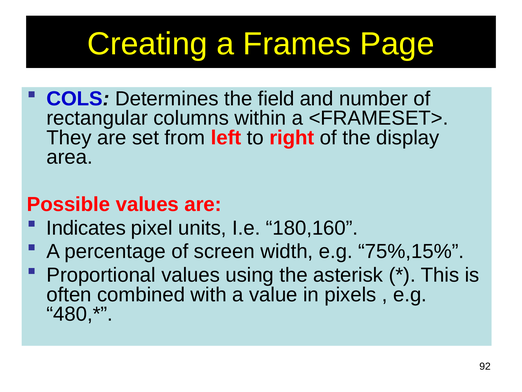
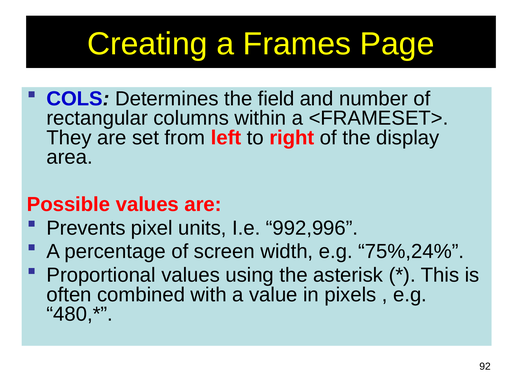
Indicates: Indicates -> Prevents (86, 228)
180,160: 180,160 -> 992,996 (312, 228)
75%,15%: 75%,15% -> 75%,24% (411, 251)
